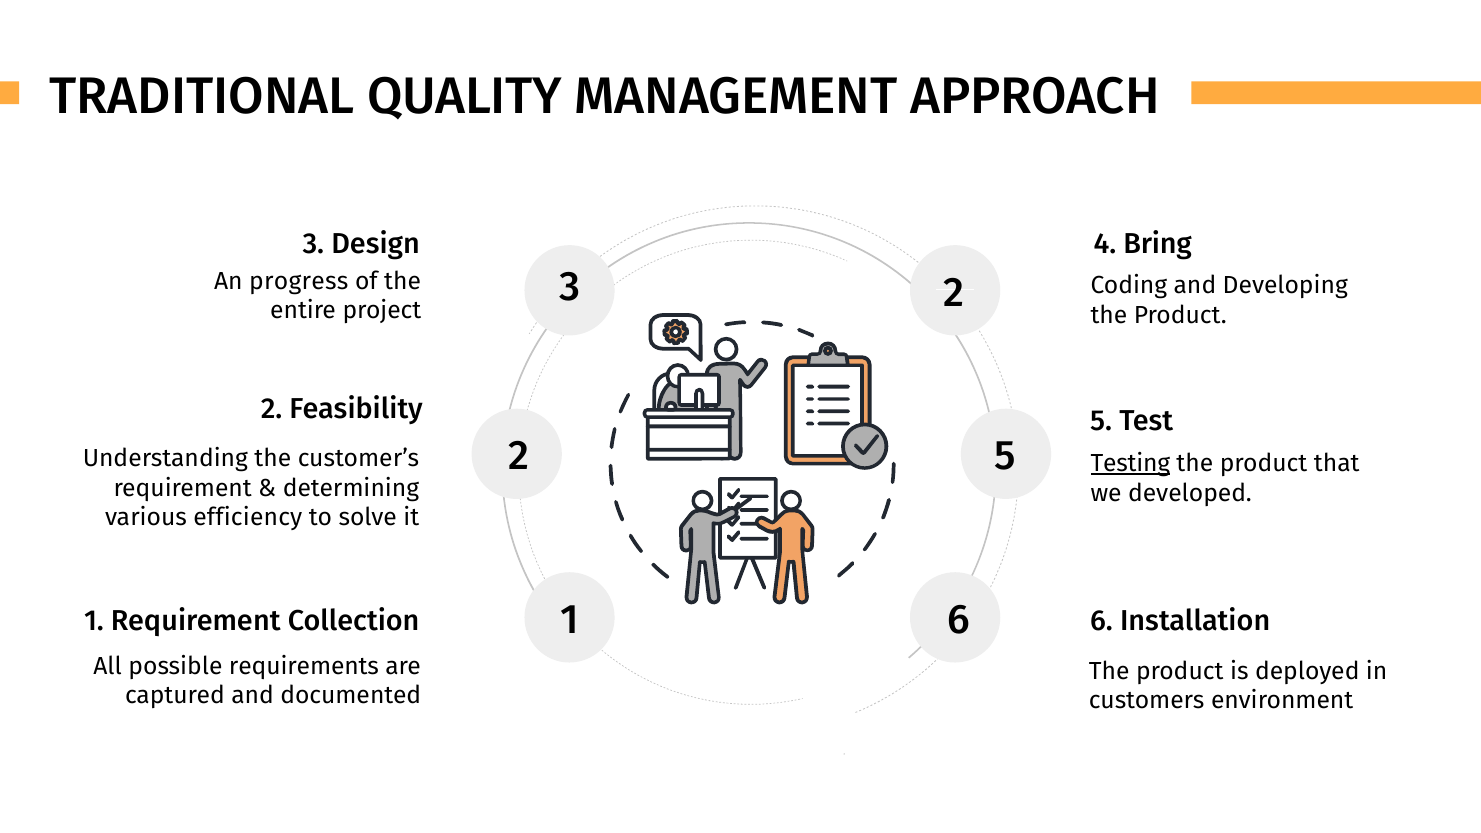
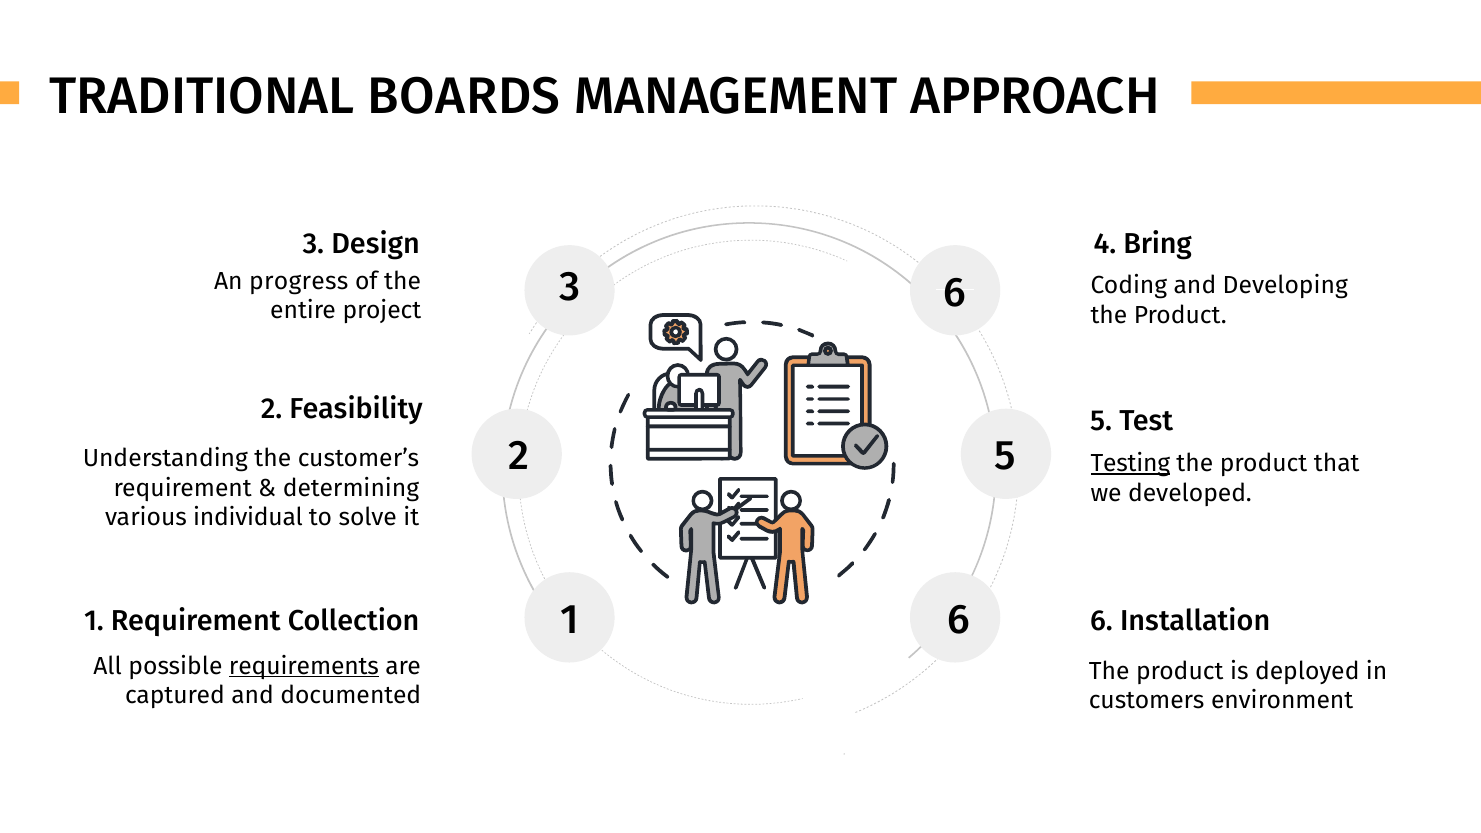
QUALITY: QUALITY -> BOARDS (464, 96)
3 2: 2 -> 6 (954, 293)
efficiency: efficiency -> individual (248, 518)
requirements underline: none -> present (304, 666)
